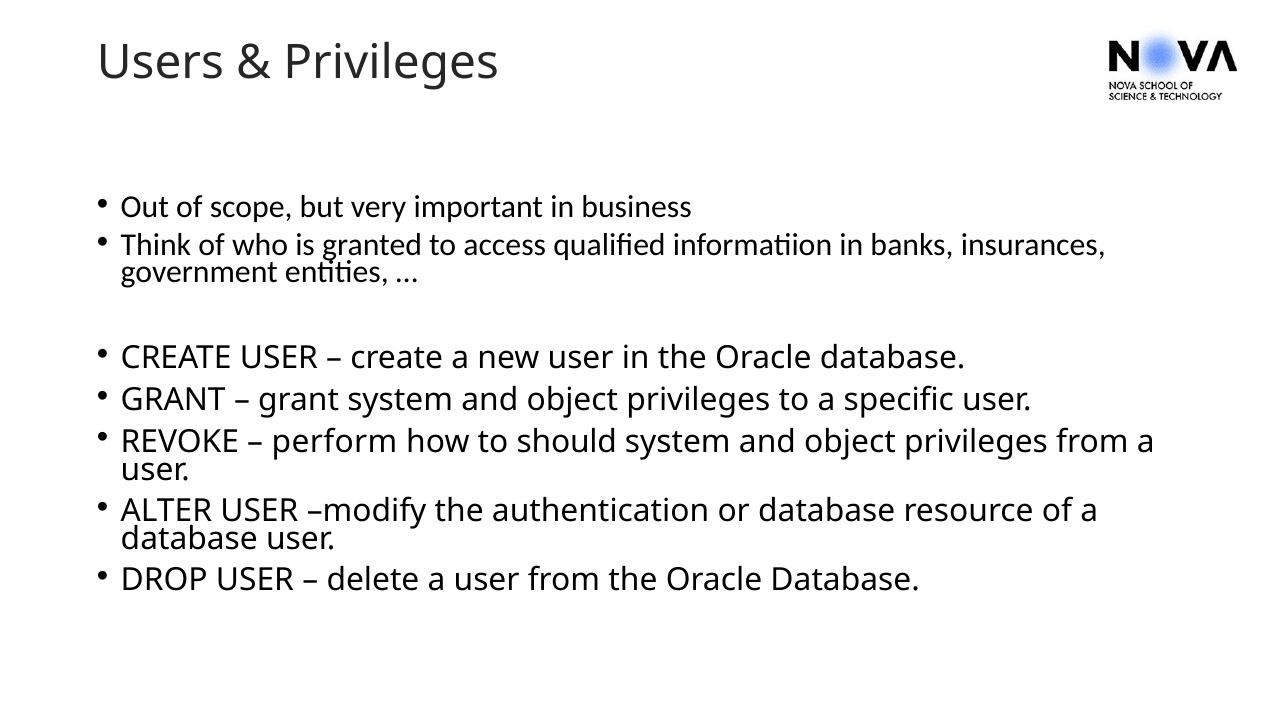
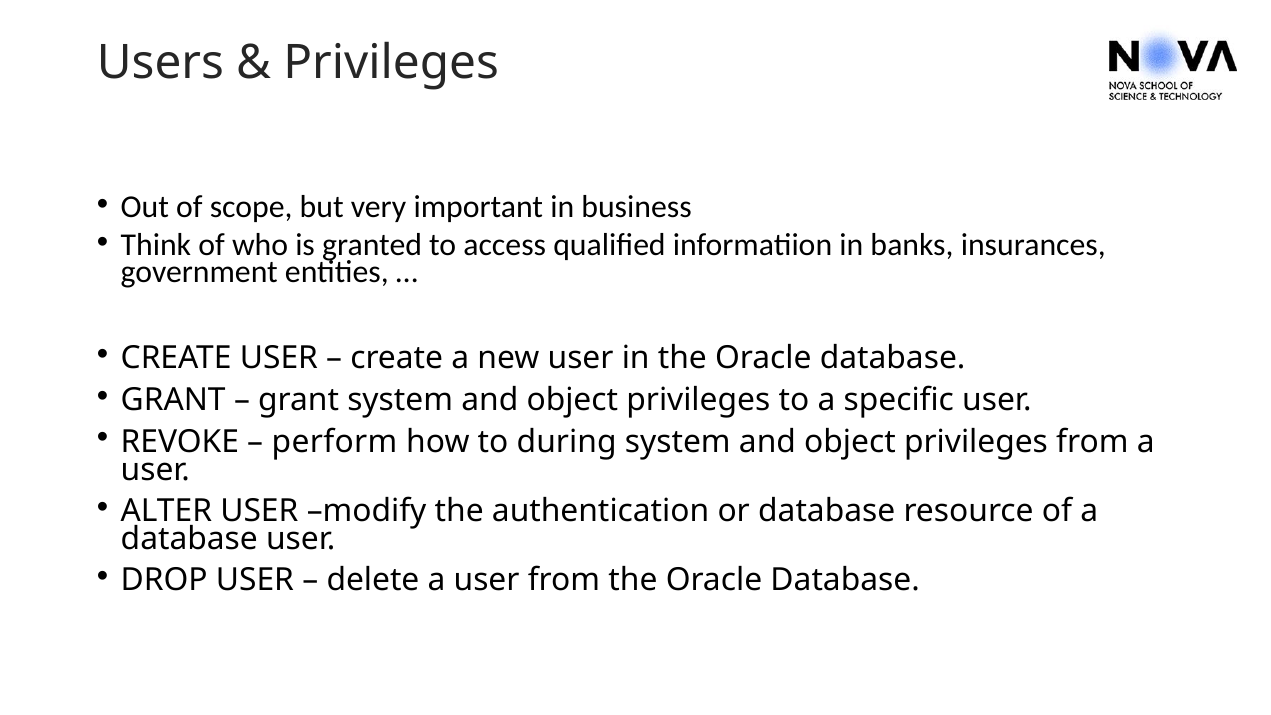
should: should -> during (567, 442)
